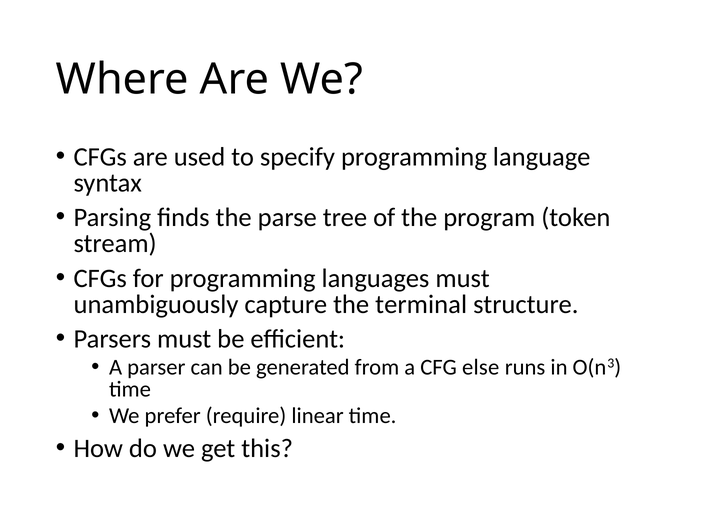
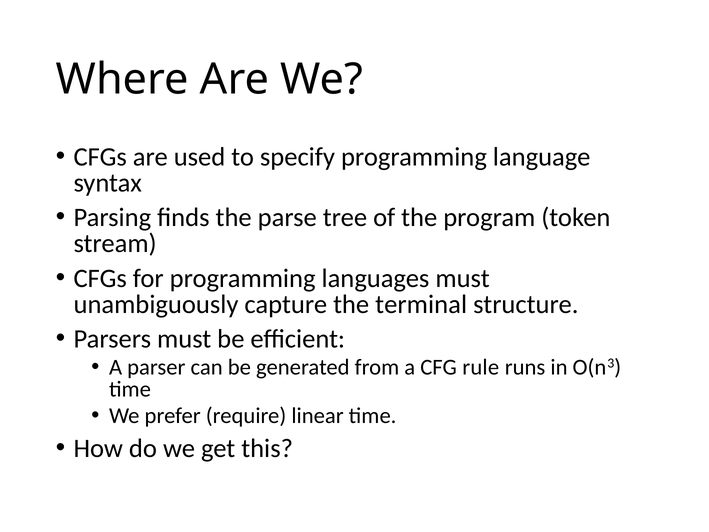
else: else -> rule (481, 367)
